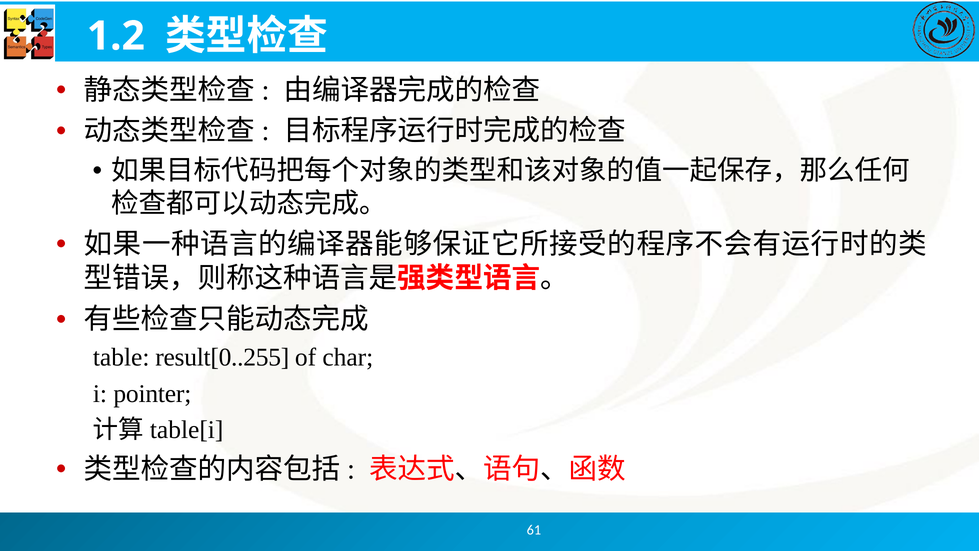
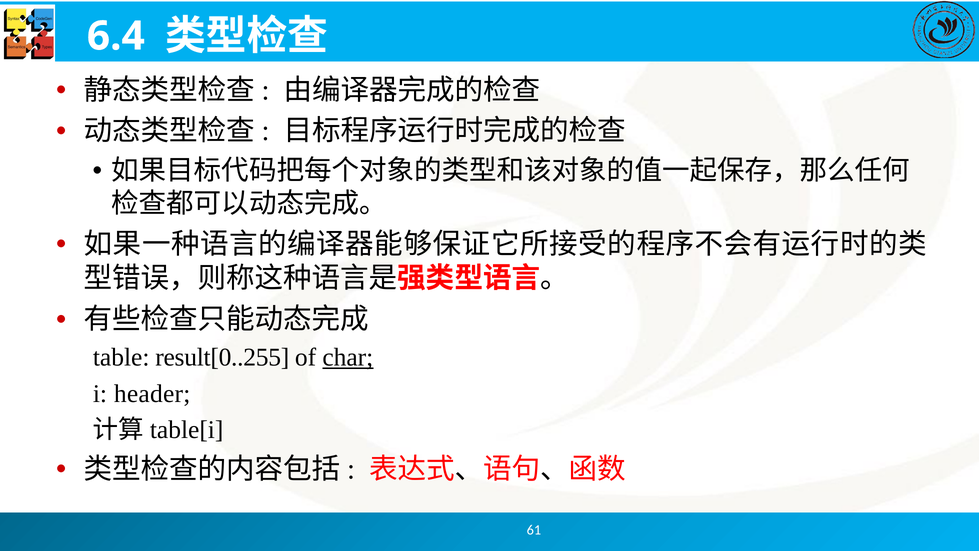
1.2: 1.2 -> 6.4 (116, 36)
char underline: none -> present (348, 357)
pointer: pointer -> header (152, 393)
